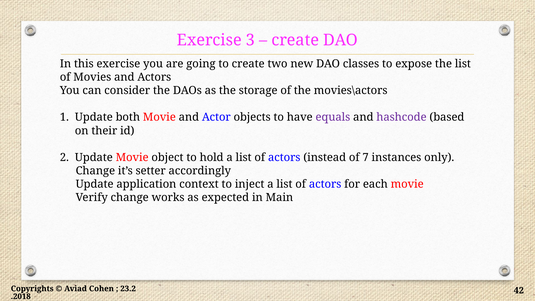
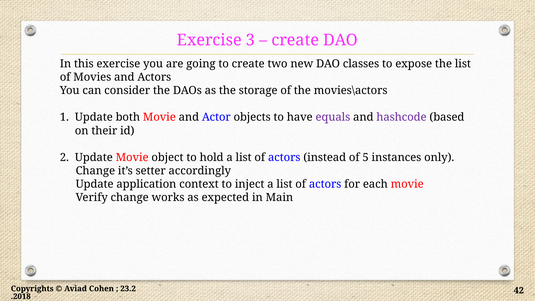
7: 7 -> 5 (366, 157)
